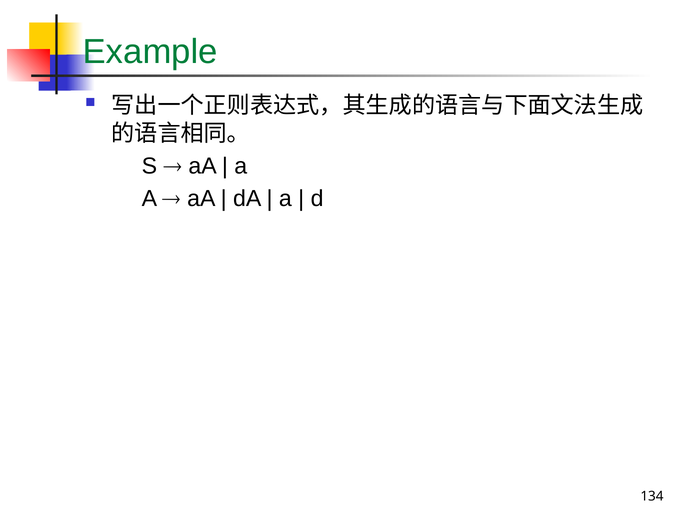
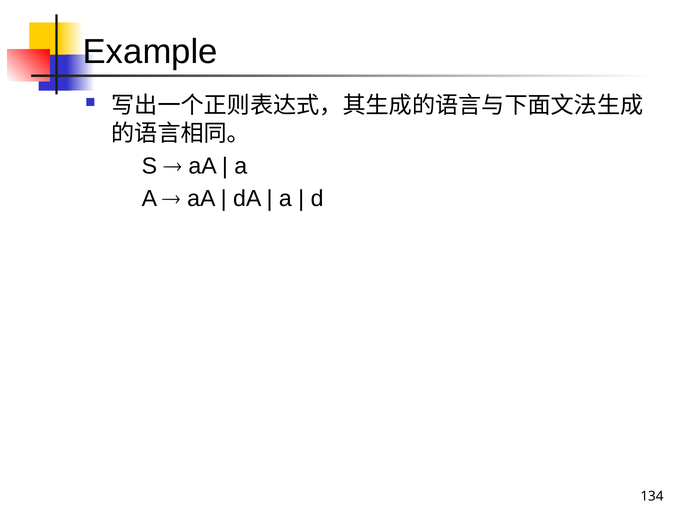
Example colour: green -> black (150, 52)
